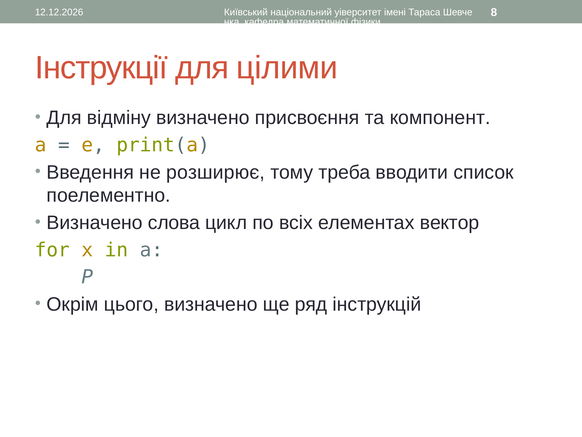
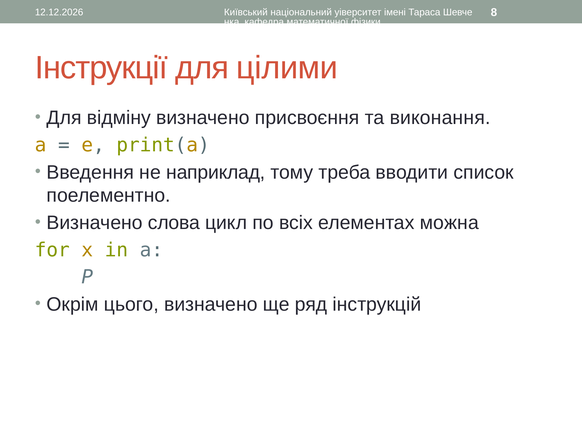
компонент: компонент -> виконання (440, 118)
розширює: розширює -> наприклад (216, 172)
вектор: вектор -> можна (449, 223)
